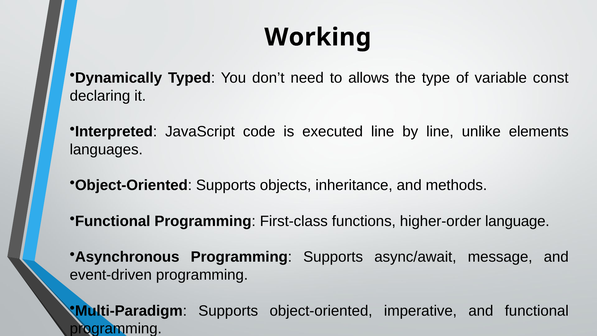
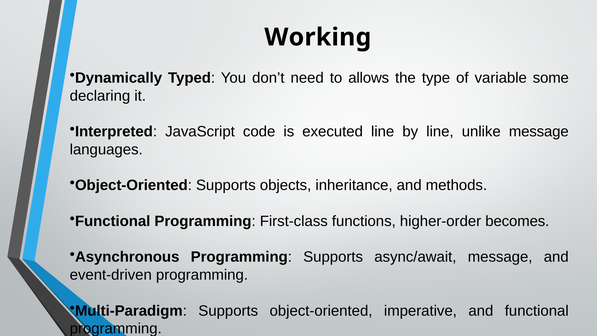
const: const -> some (551, 78)
unlike elements: elements -> message (539, 132)
language: language -> becomes (517, 221)
